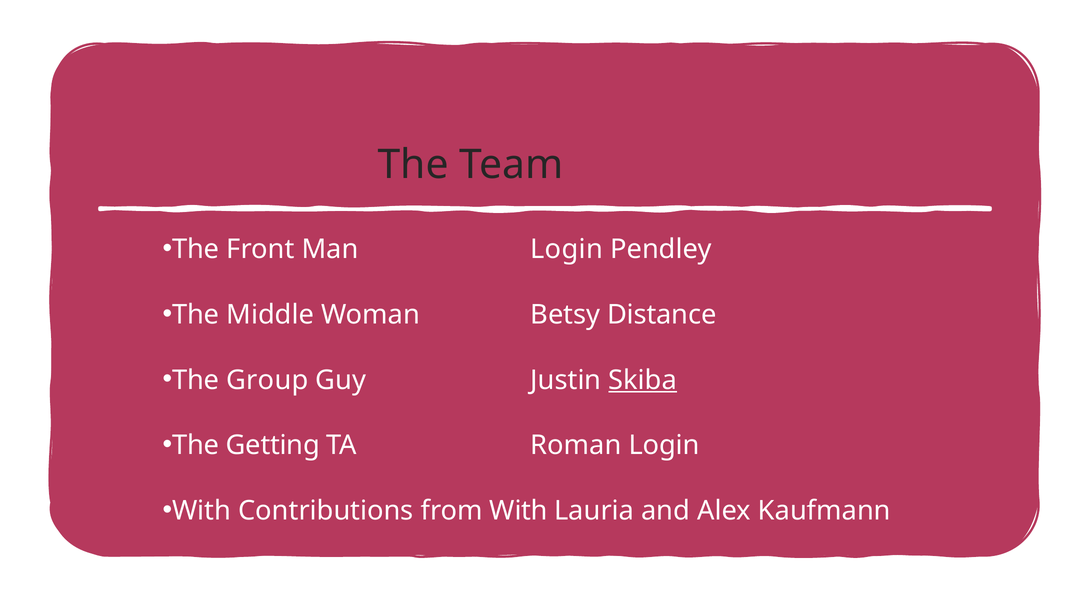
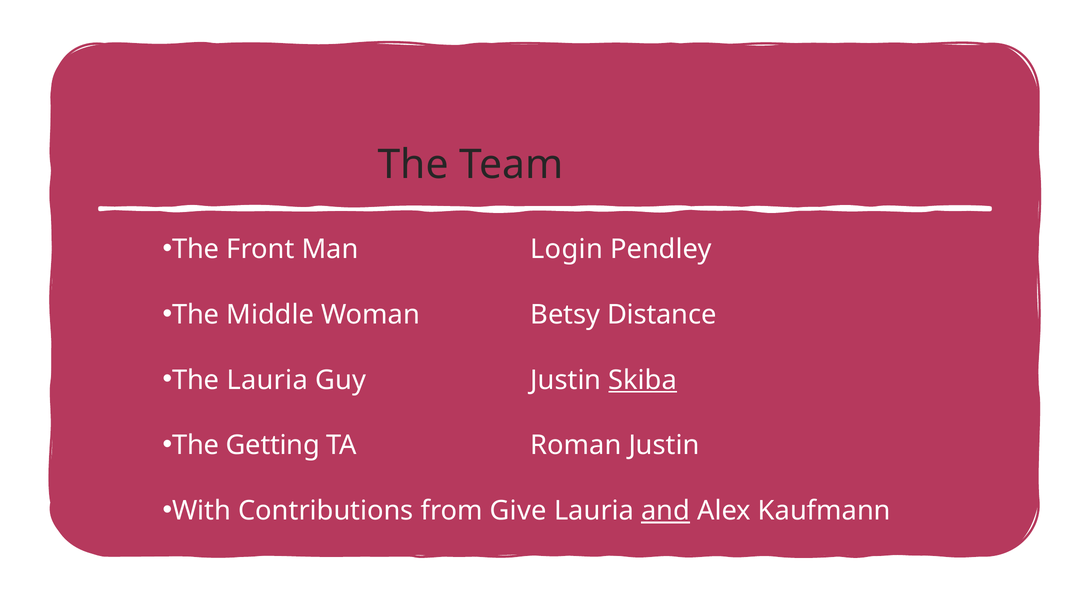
The Group: Group -> Lauria (267, 380)
Roman Login: Login -> Justin (664, 445)
from With: With -> Give (518, 511)
and underline: none -> present (666, 511)
